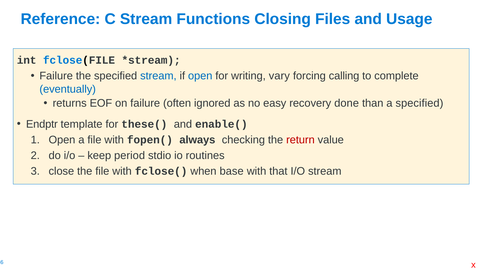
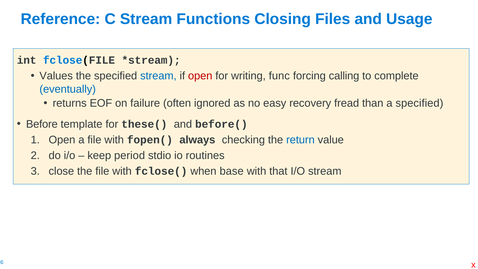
Failure: Failure -> Values (56, 76)
open colour: blue -> red (200, 76)
vary: vary -> func (279, 76)
done: done -> fread (347, 103)
Endptr: Endptr -> Before (42, 124)
enable(: enable( -> before( (221, 124)
return colour: red -> blue (300, 140)
